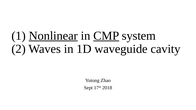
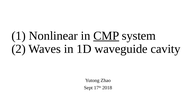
Nonlinear underline: present -> none (53, 36)
